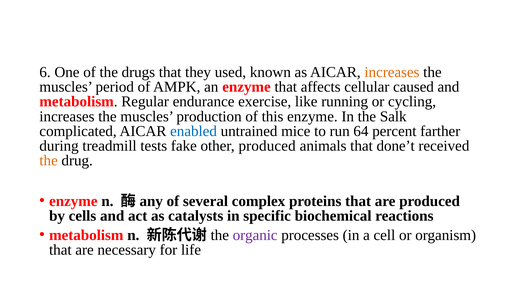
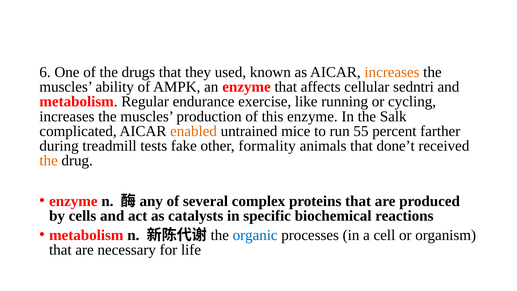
period: period -> ability (115, 87)
caused: caused -> sedntri (413, 87)
enabled colour: blue -> orange (194, 131)
64: 64 -> 55 (361, 131)
other produced: produced -> formality (267, 146)
organic colour: purple -> blue (255, 235)
